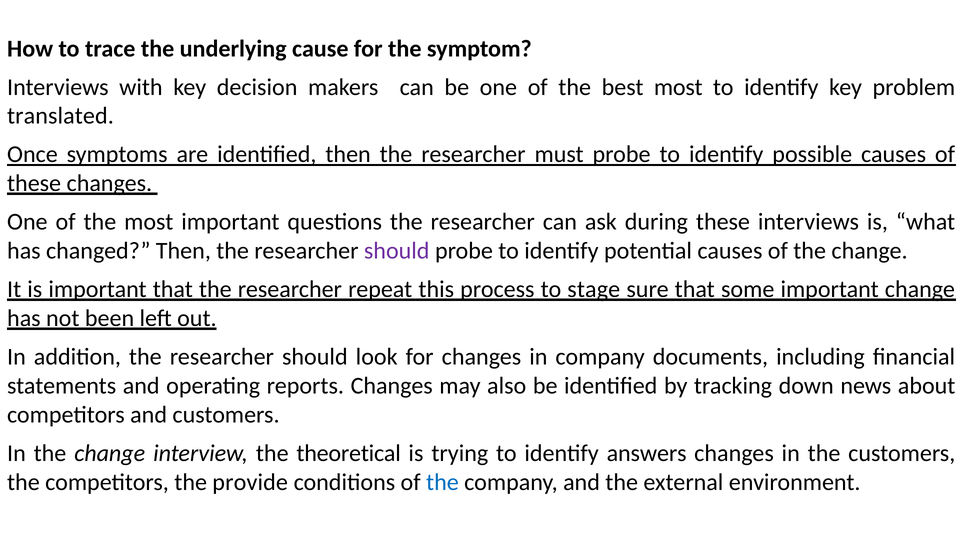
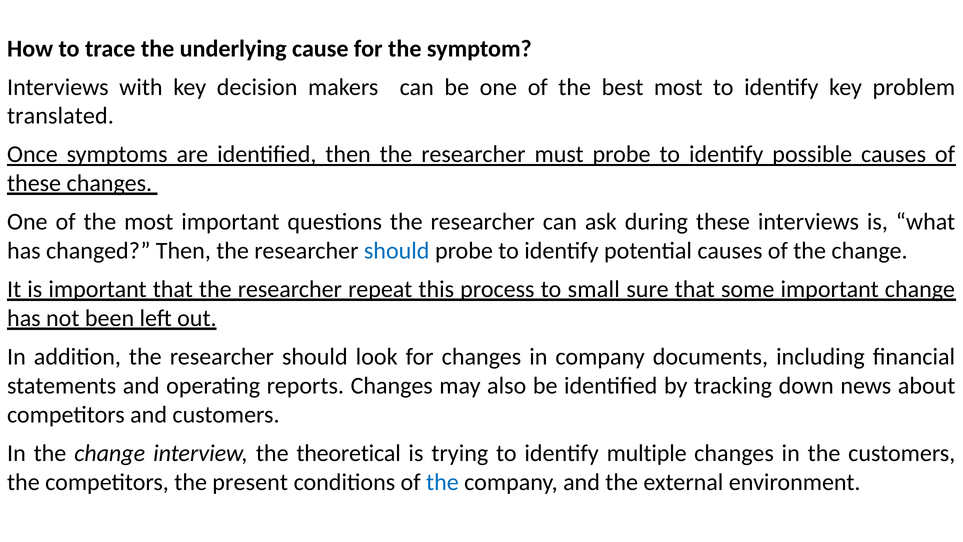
should colour: purple -> blue (397, 251)
stage: stage -> small (594, 289)
answers: answers -> multiple (647, 453)
provide: provide -> present (250, 482)
